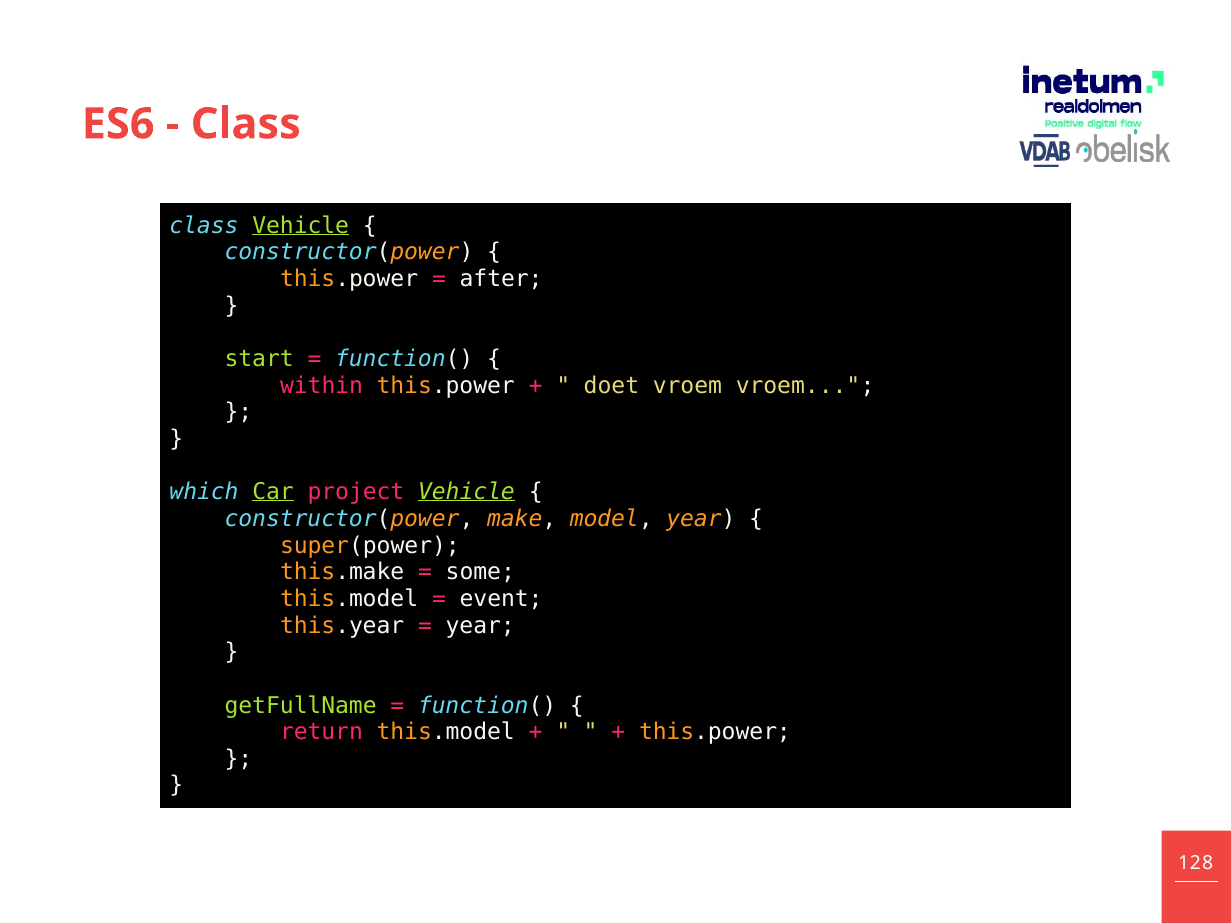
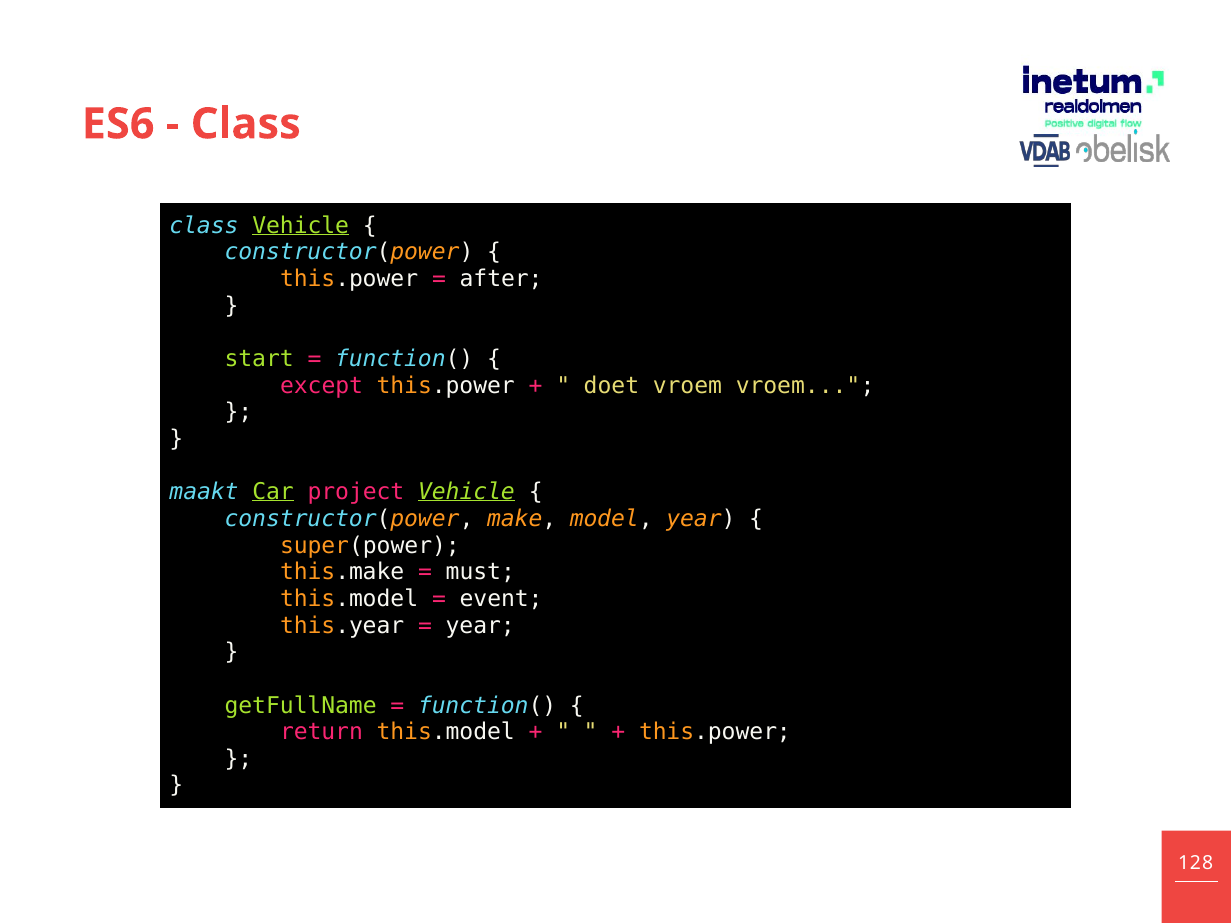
within: within -> except (322, 386)
which: which -> maakt (204, 492)
some: some -> must (480, 572)
